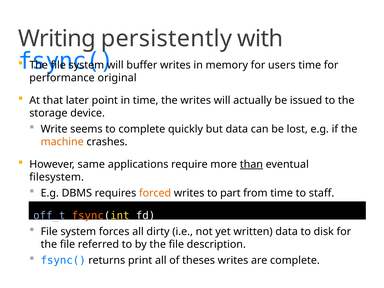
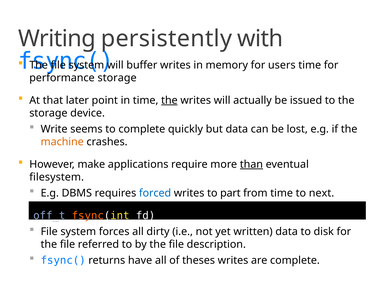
performance original: original -> storage (117, 78)
the underline: none -> present (169, 100)
same: same -> make (91, 164)
forced colour: orange -> blue (155, 193)
staff: staff -> next (322, 193)
print: print -> have (140, 260)
